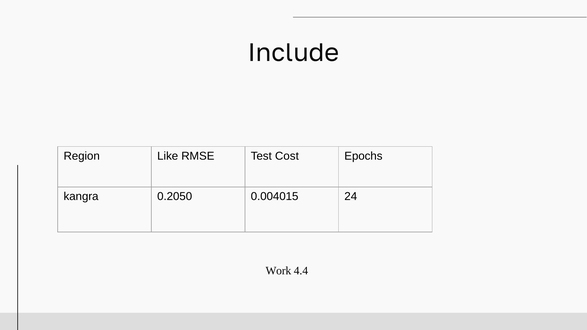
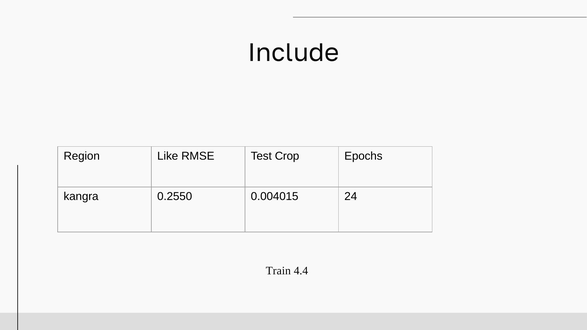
Cost: Cost -> Crop (287, 156)
0.2050: 0.2050 -> 0.2550 (175, 197)
Work: Work -> Train (278, 271)
